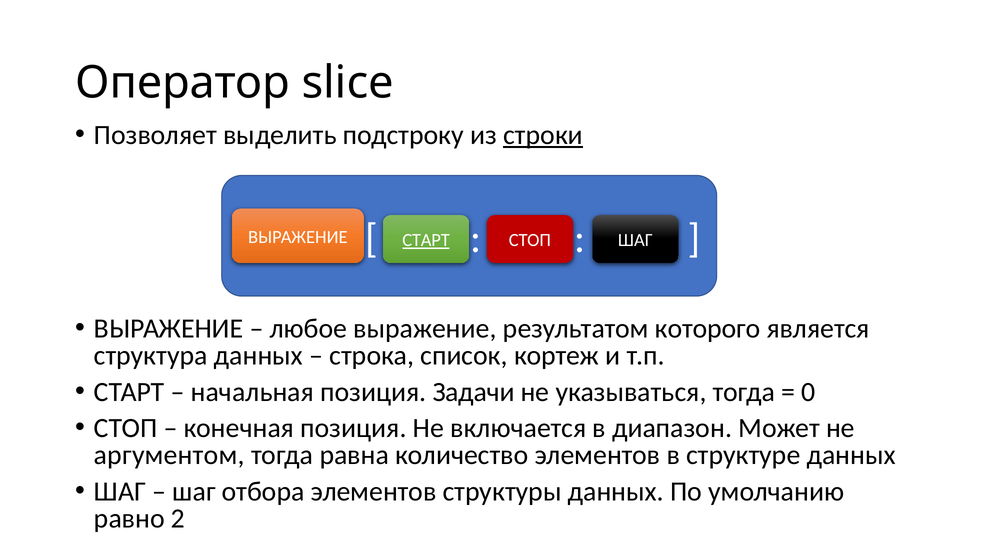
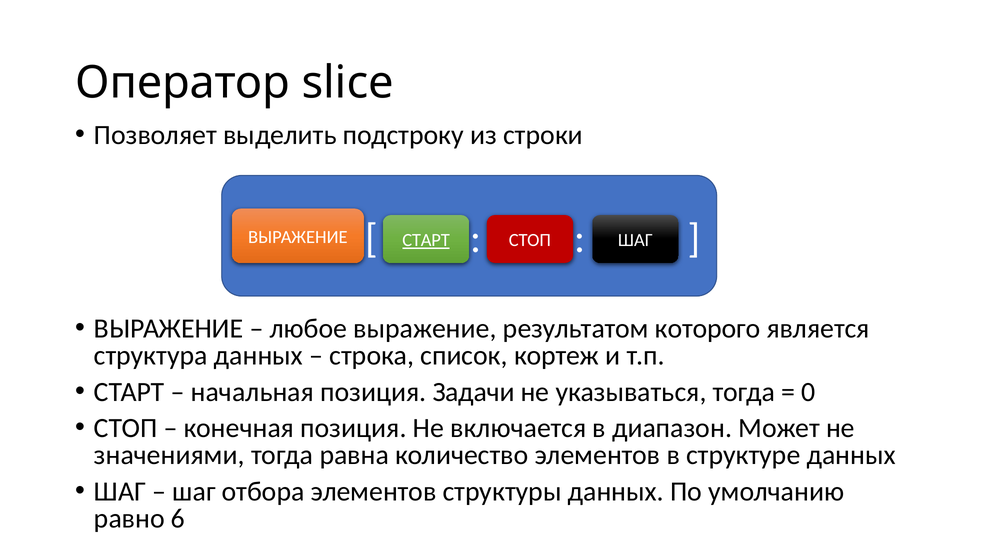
строки underline: present -> none (543, 135)
аргументом: аргументом -> значениями (169, 456)
2: 2 -> 6 (178, 519)
